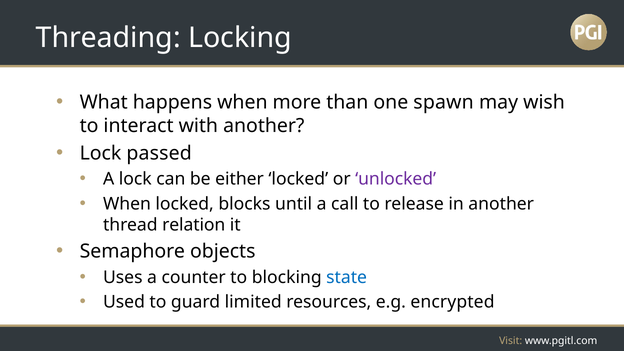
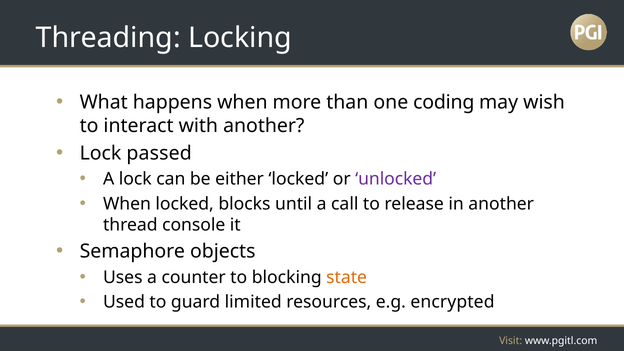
spawn: spawn -> coding (444, 102)
relation: relation -> console (194, 225)
state colour: blue -> orange (347, 277)
